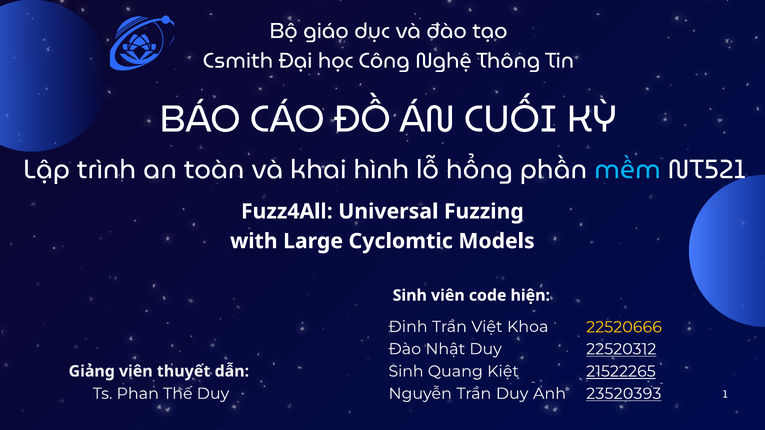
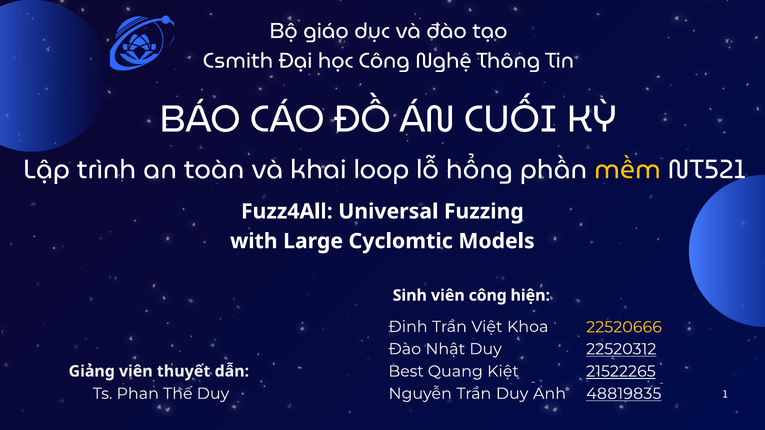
hình: hình -> loop (381, 170)
mềm colour: light blue -> yellow (627, 170)
viên code: code -> công (488, 296)
Sinh: Sinh -> Best (406, 372)
23520393: 23520393 -> 48819835 (624, 394)
